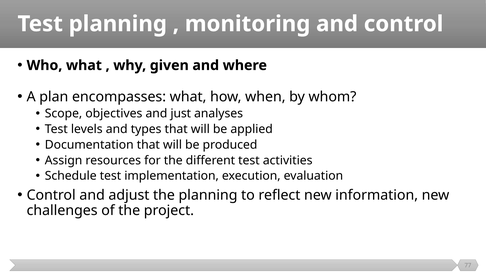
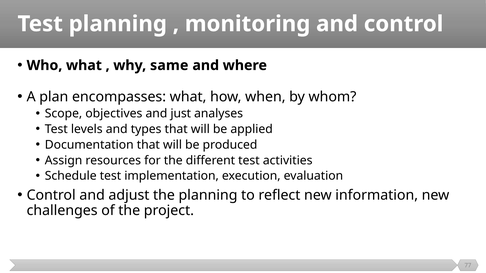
given: given -> same (169, 65)
